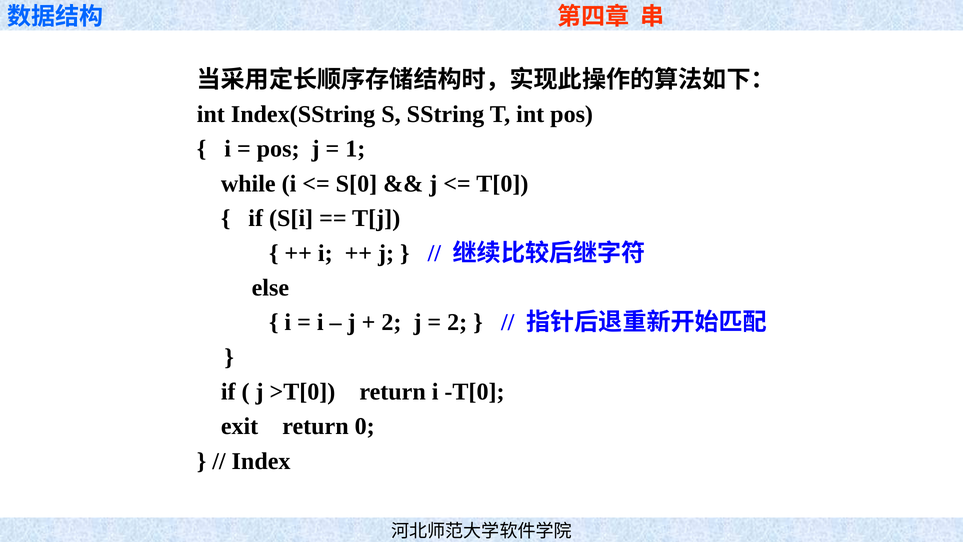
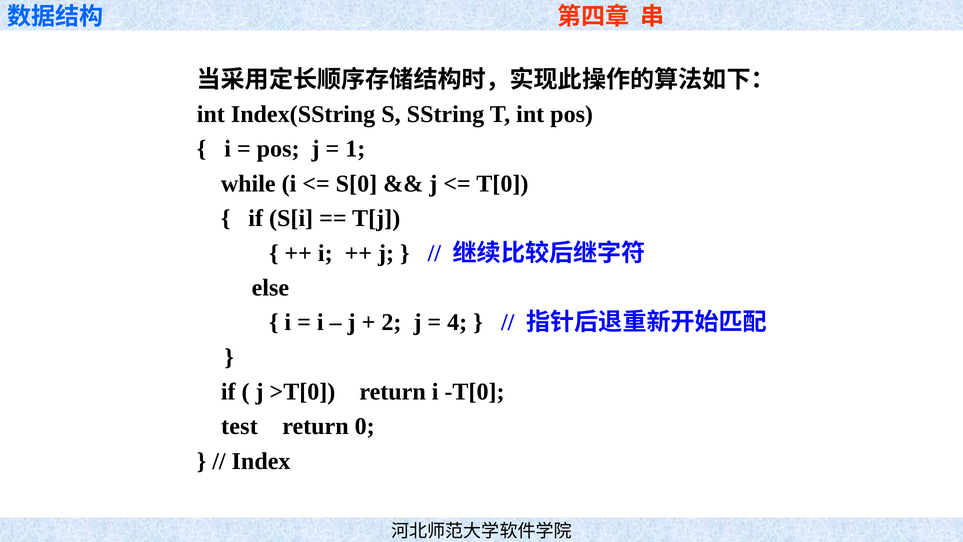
2: 2 -> 4 (457, 322)
exit: exit -> test (239, 426)
